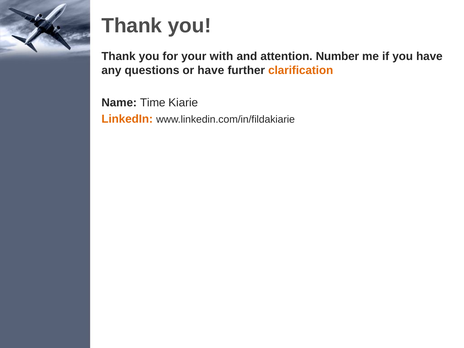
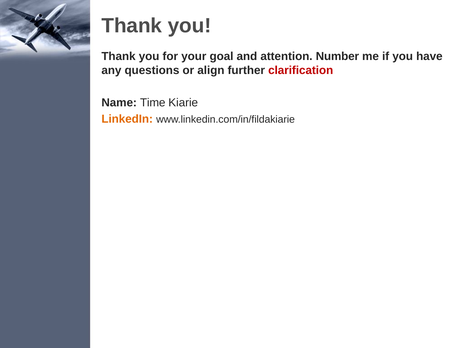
with: with -> goal (222, 56)
or have: have -> align (211, 70)
clarification colour: orange -> red (301, 70)
